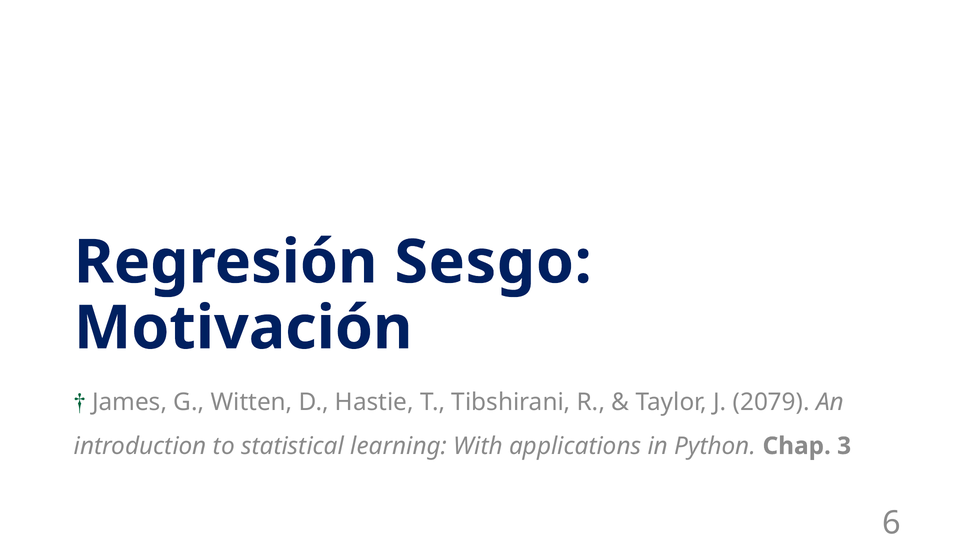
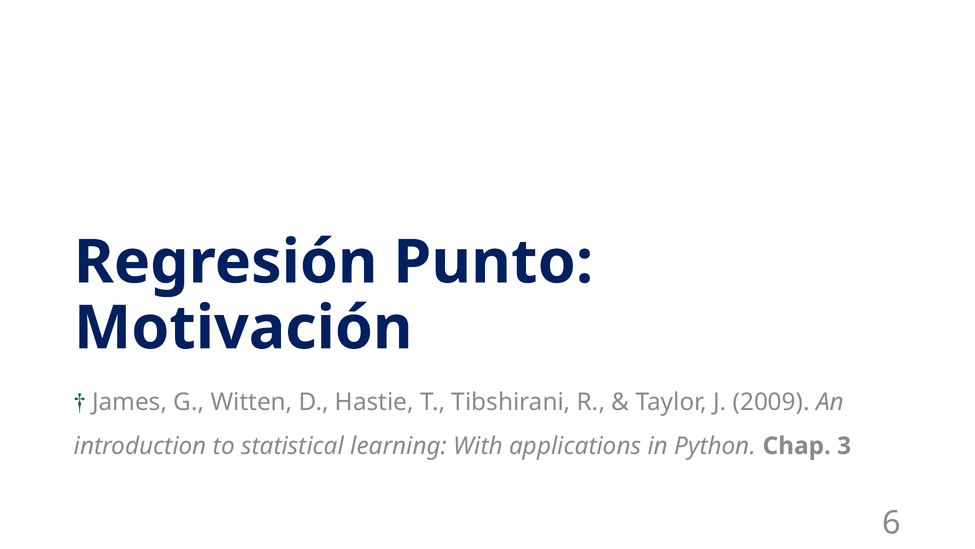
Sesgo: Sesgo -> Punto (493, 262)
2079: 2079 -> 2009 (771, 402)
